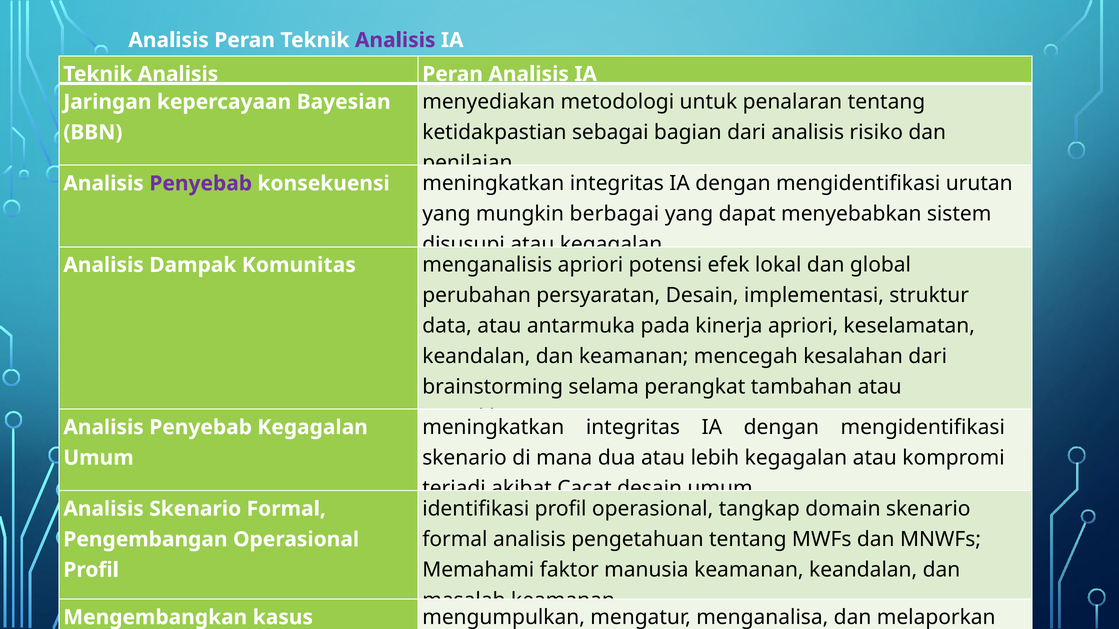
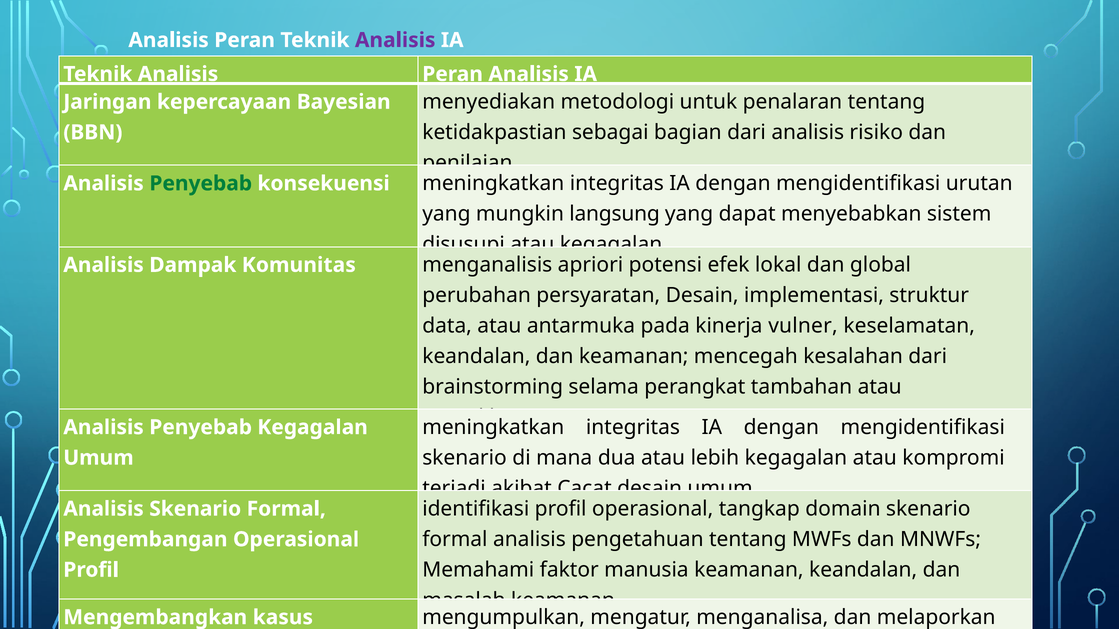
Penyebab colour: purple -> green (201, 184)
berbagai: berbagai -> langsung (615, 214)
kinerja apriori: apriori -> vulner (803, 326)
